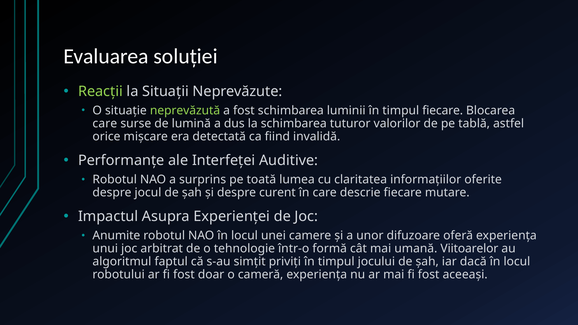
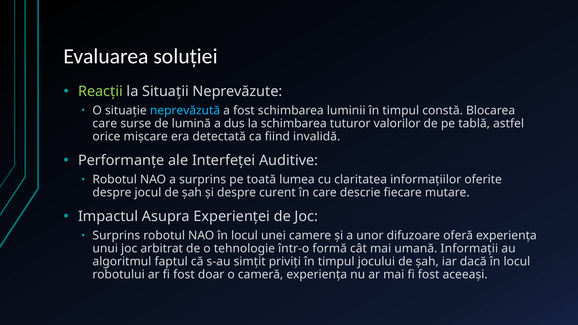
neprevăzută colour: light green -> light blue (185, 111)
timpul fiecare: fiecare -> constă (443, 111)
Anumite: Anumite -> Surprins (116, 236)
Viitoarelor: Viitoarelor -> Informații (469, 249)
